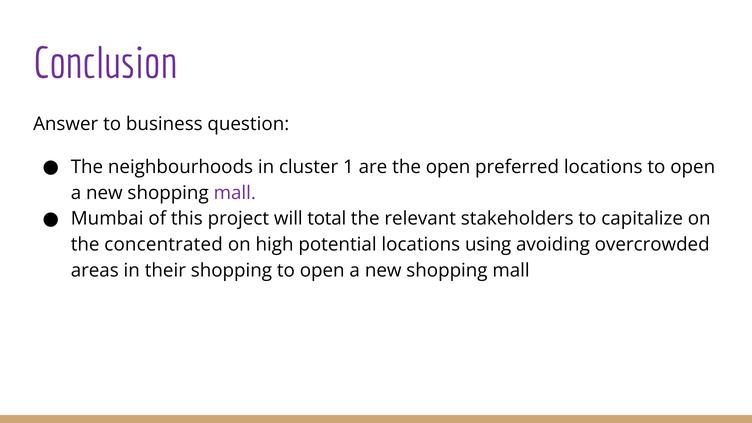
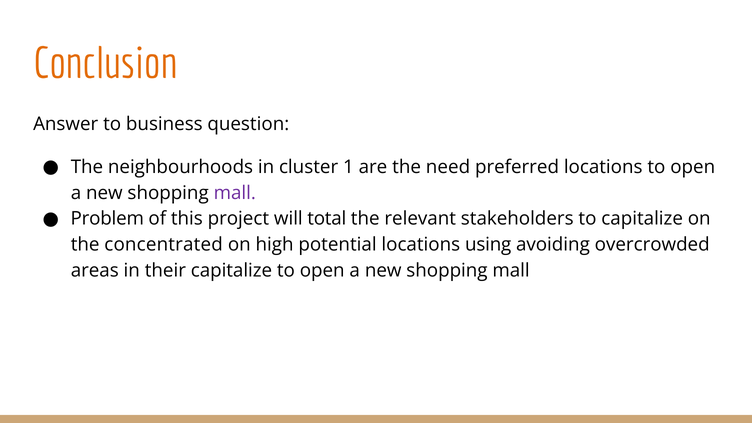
Conclusion colour: purple -> orange (105, 64)
the open: open -> need (448, 167)
Mumbai: Mumbai -> Problem (107, 219)
their shopping: shopping -> capitalize (231, 271)
